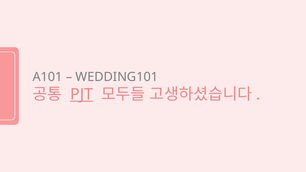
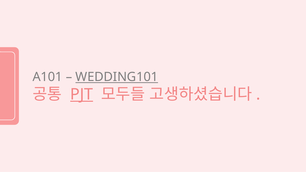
WEDDING101 underline: none -> present (117, 77)
